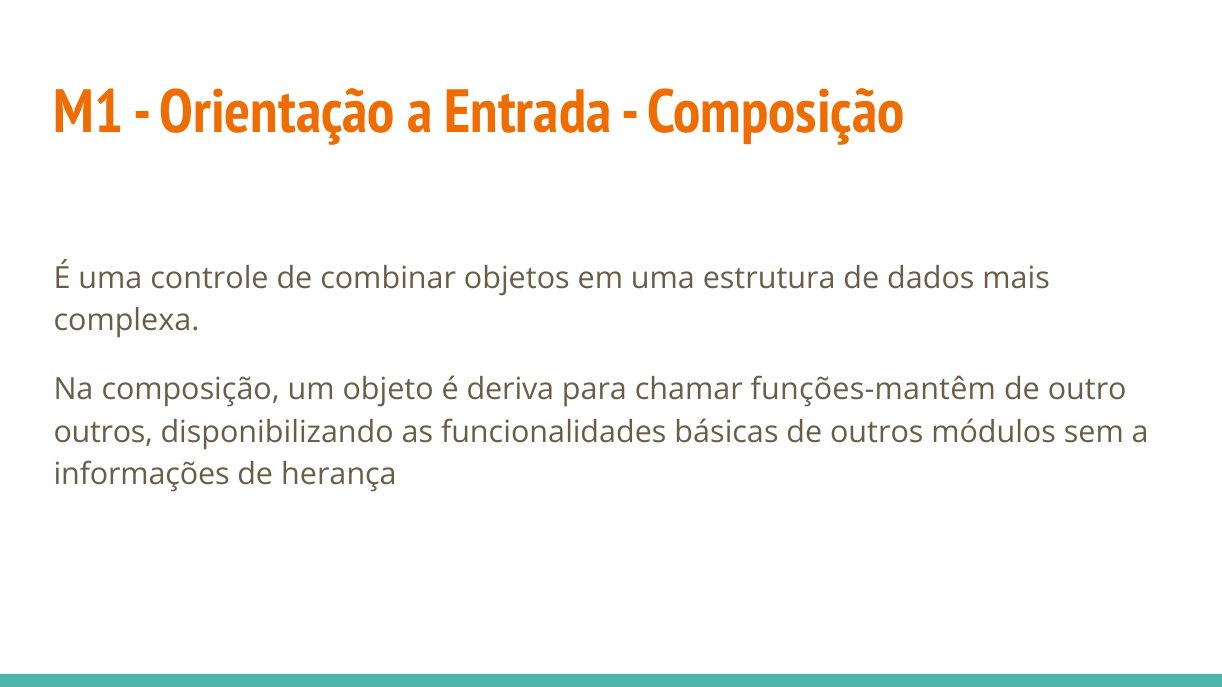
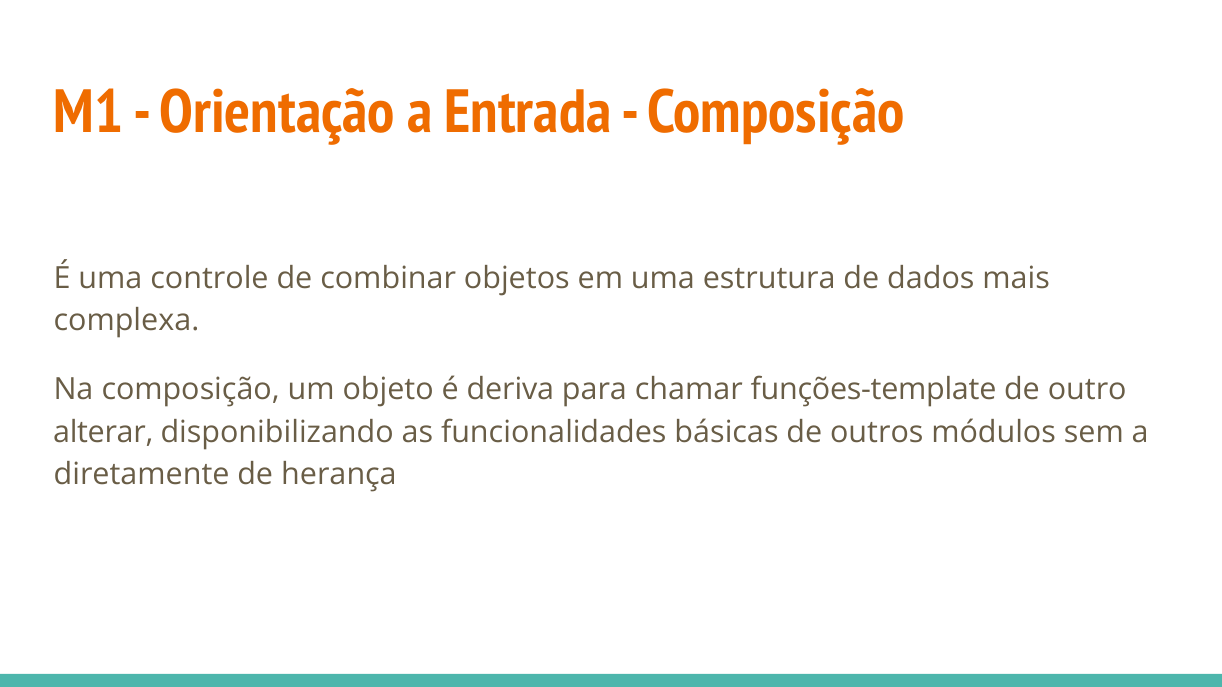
funções-mantêm: funções-mantêm -> funções-template (874, 390)
outros: outros -> alterar (103, 432)
informações: informações -> diretamente (142, 474)
